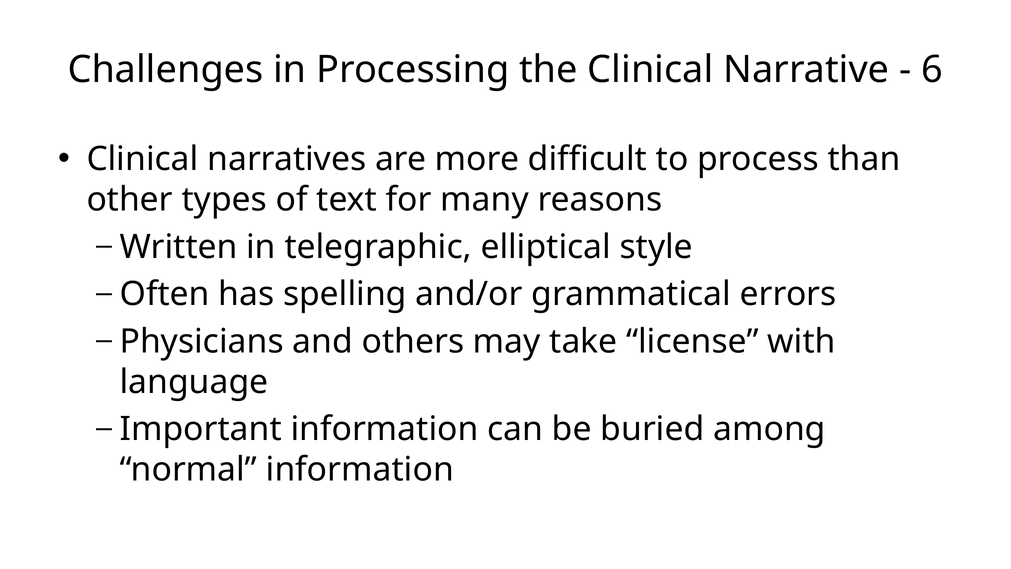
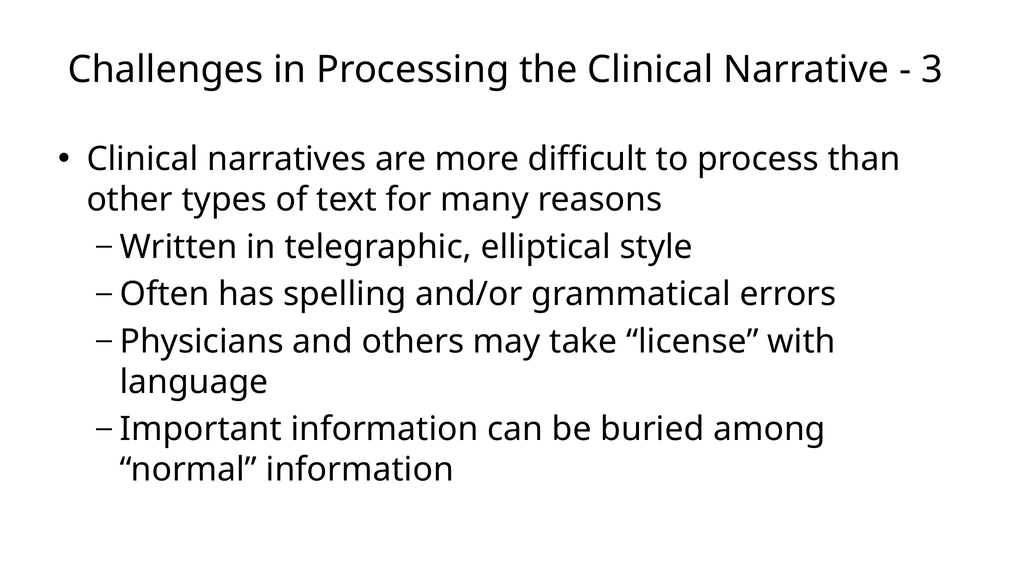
6: 6 -> 3 (932, 70)
